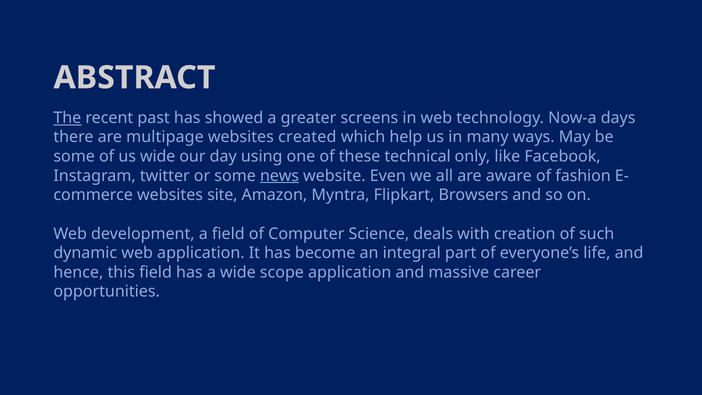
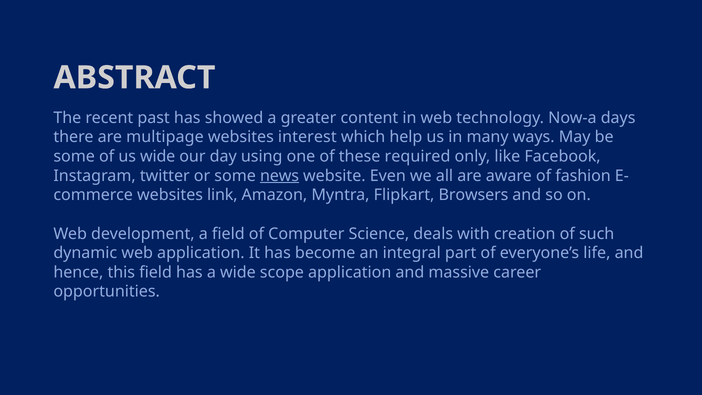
The underline: present -> none (67, 118)
screens: screens -> content (369, 118)
created: created -> interest (307, 137)
technical: technical -> required (417, 156)
site: site -> link (222, 195)
